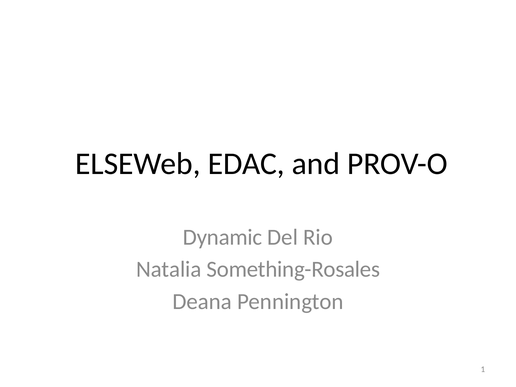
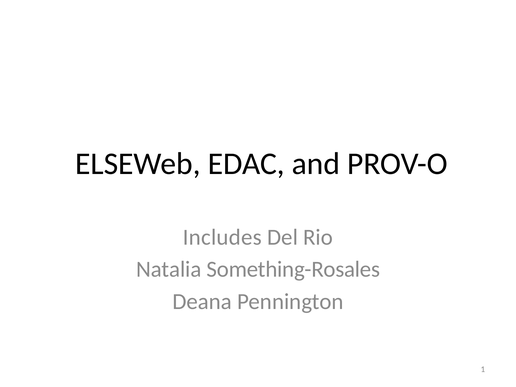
Dynamic: Dynamic -> Includes (222, 237)
